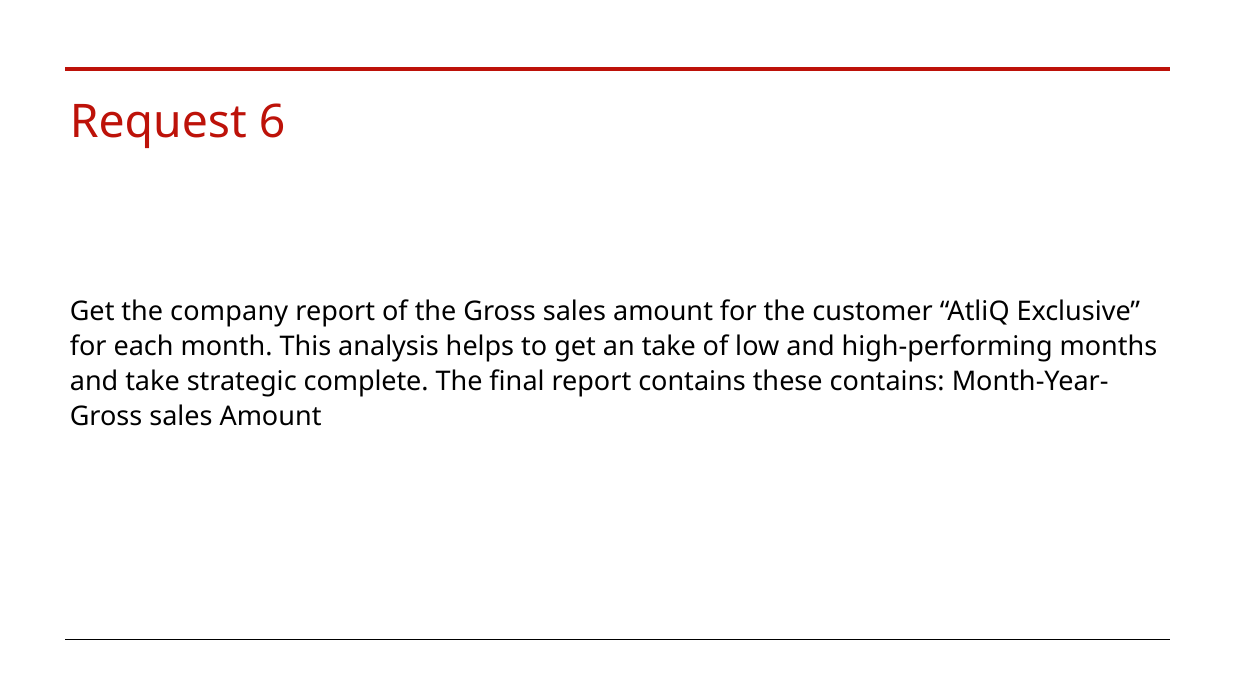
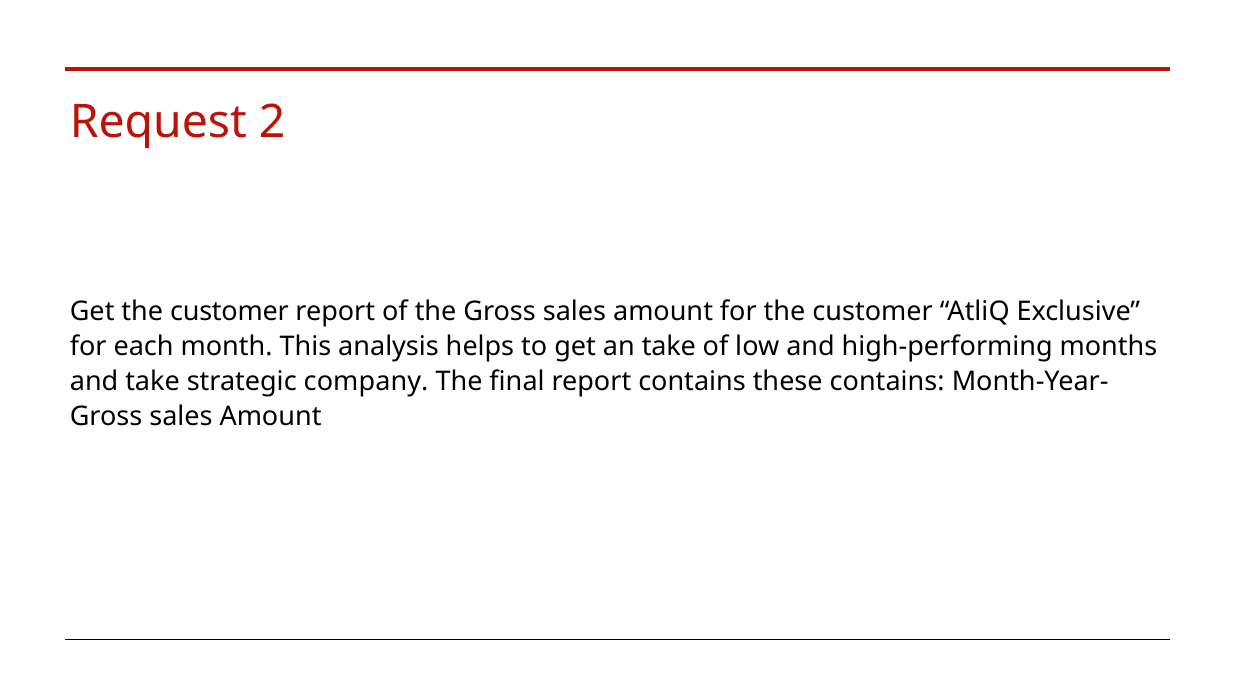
6: 6 -> 2 (272, 122)
Get the company: company -> customer (229, 311)
complete: complete -> company (366, 381)
